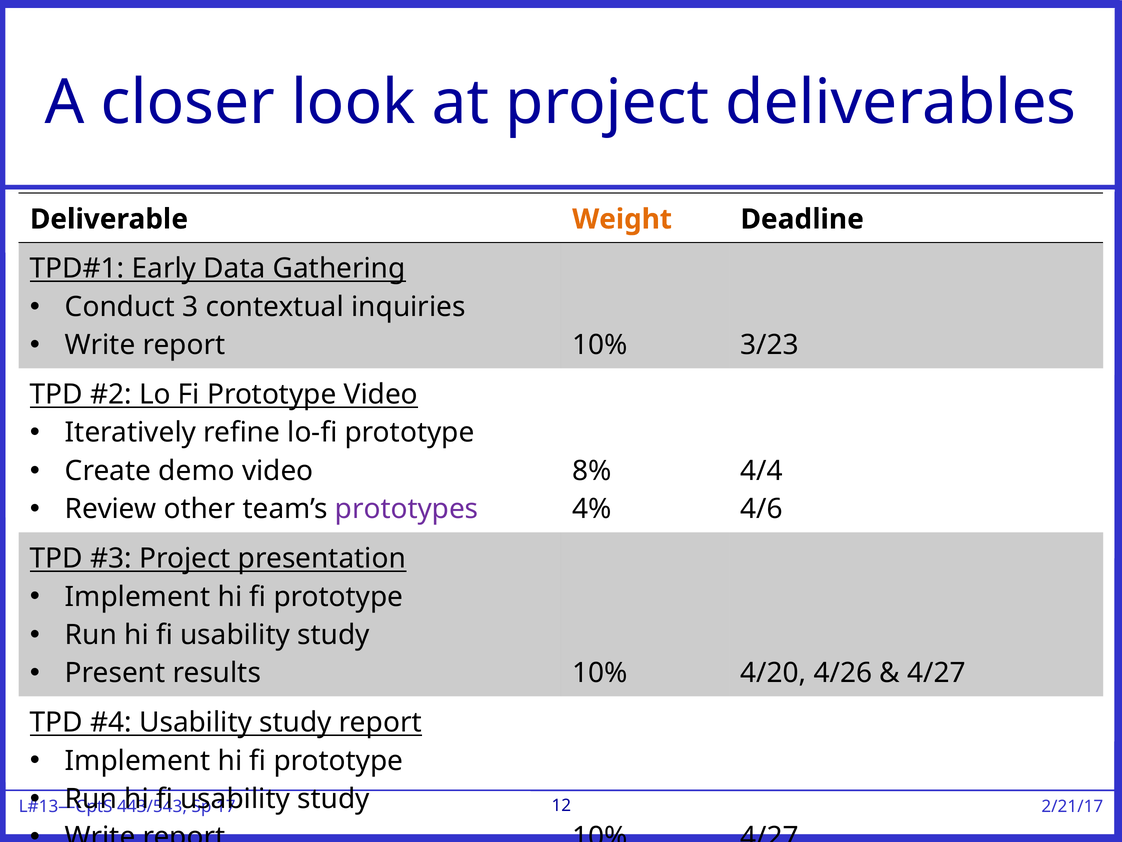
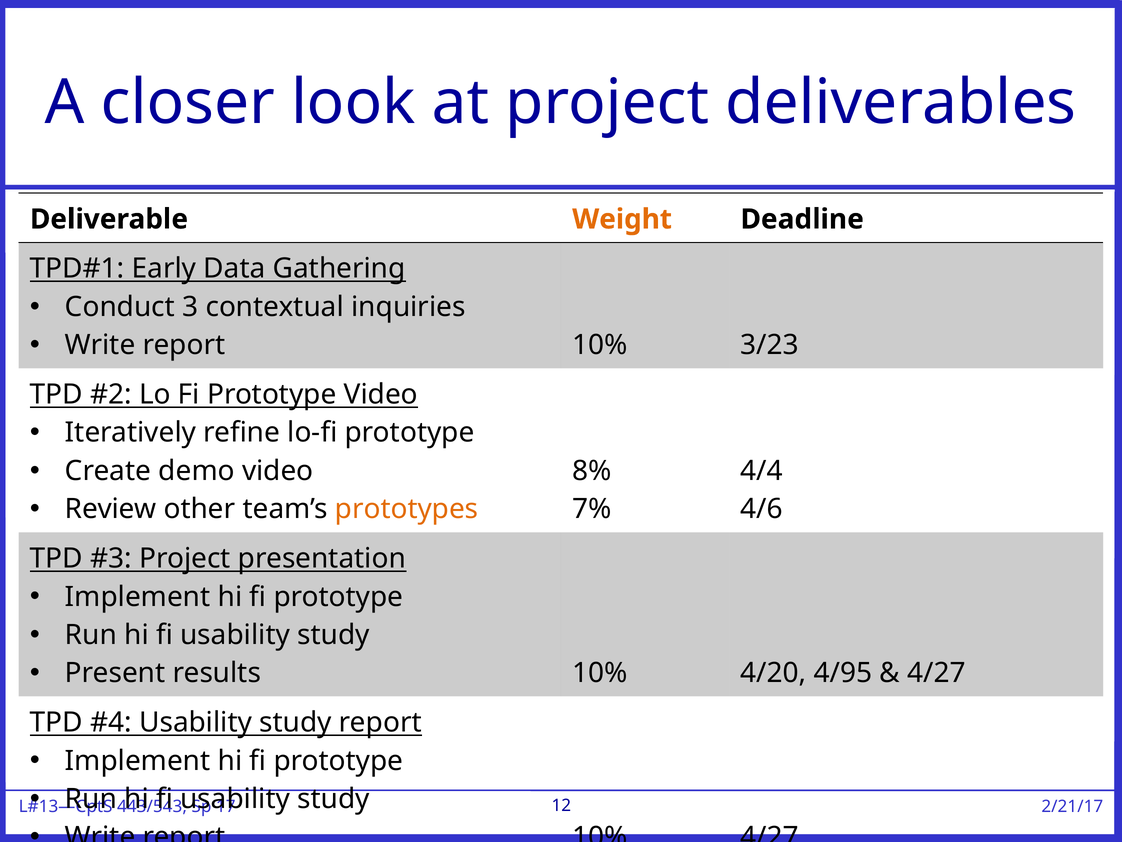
prototypes colour: purple -> orange (407, 509)
4%: 4% -> 7% (592, 509)
4/26: 4/26 -> 4/95 (843, 673)
